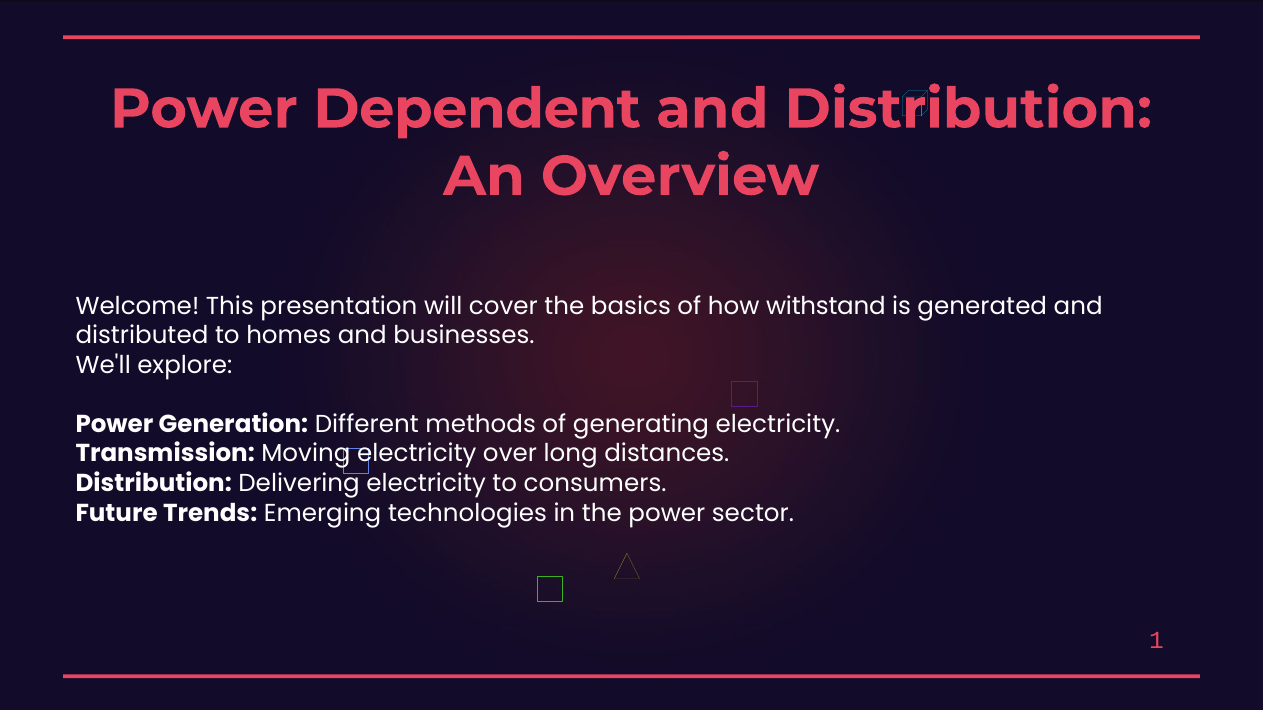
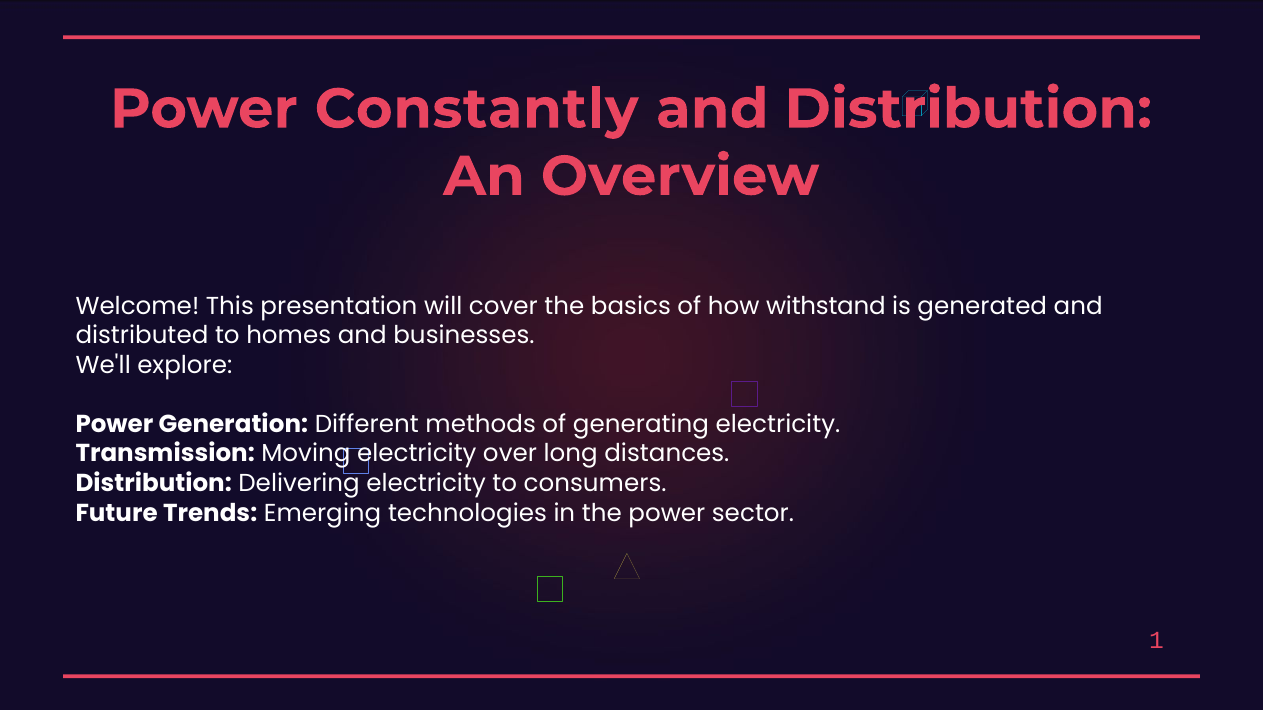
Dependent: Dependent -> Constantly (477, 109)
